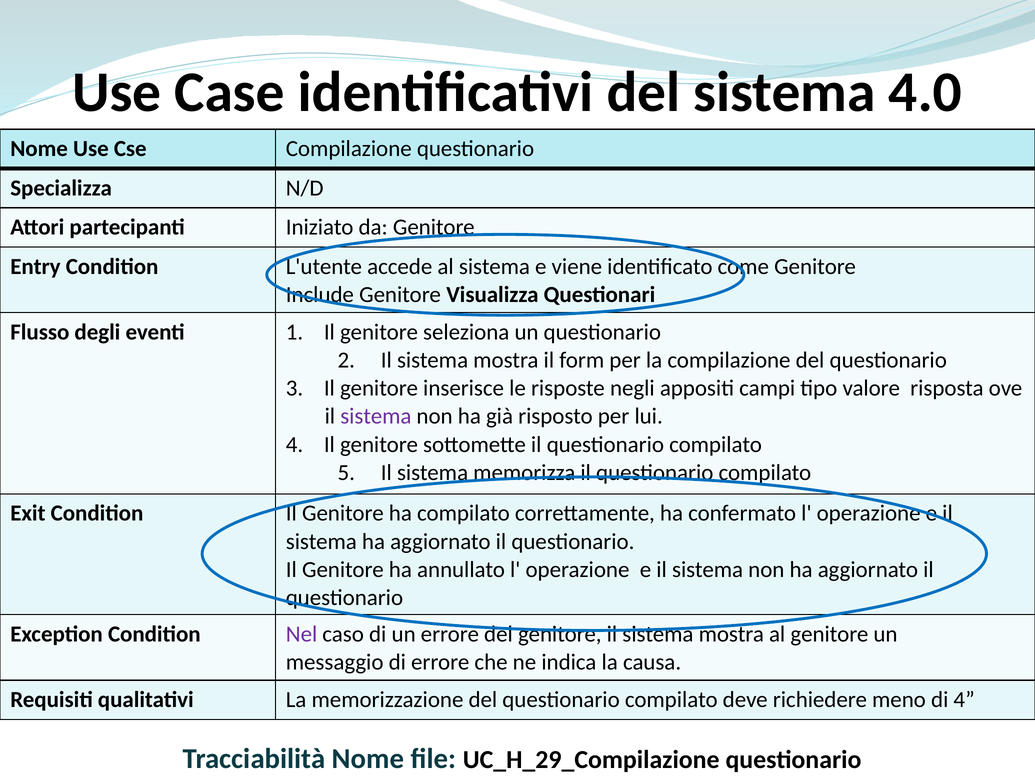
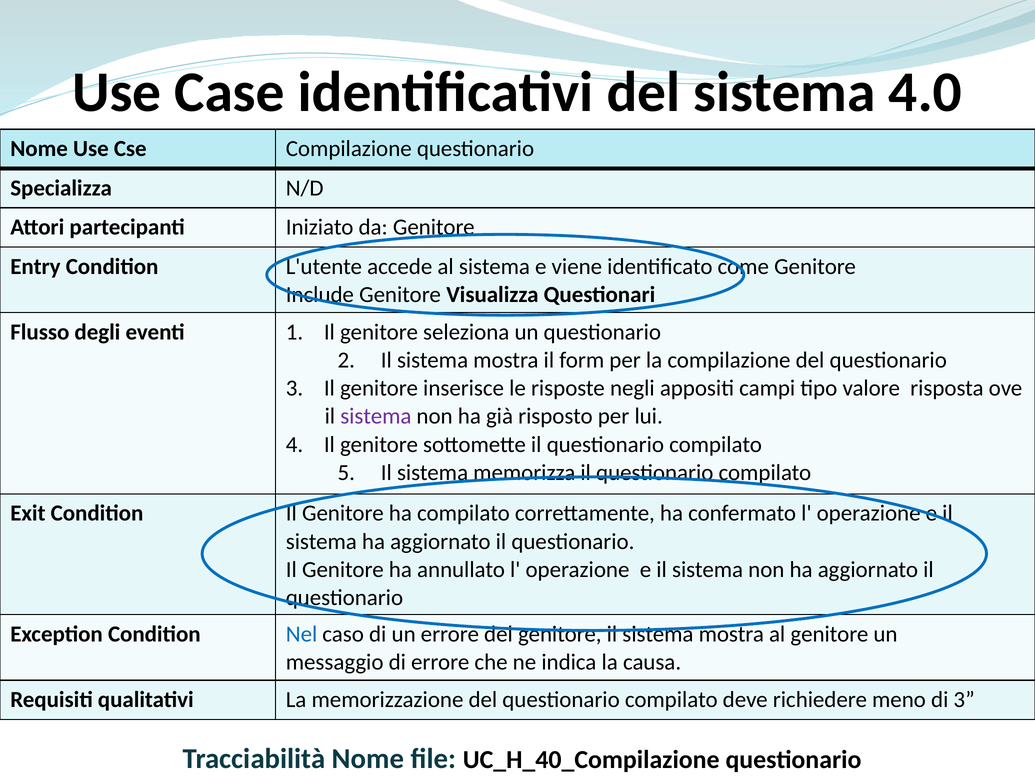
Nel colour: purple -> blue (302, 634)
di 4: 4 -> 3 (964, 700)
UC_H_29_Compilazione: UC_H_29_Compilazione -> UC_H_40_Compilazione (591, 760)
